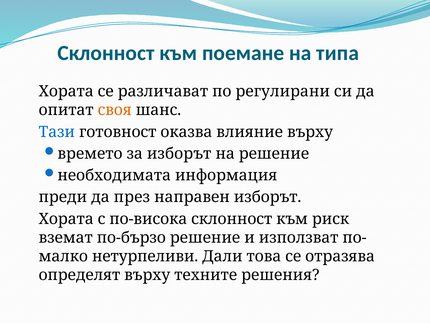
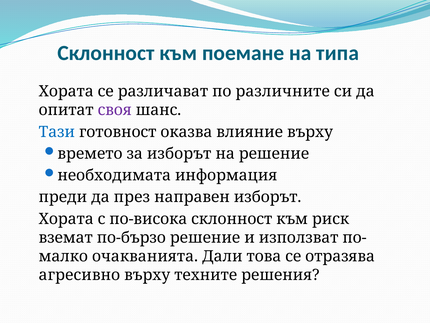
регулирани: регулирани -> различните (283, 91)
своя colour: orange -> purple (115, 110)
нетурпеливи: нетурпеливи -> очакванията (145, 256)
определят: определят -> агресивно (79, 274)
